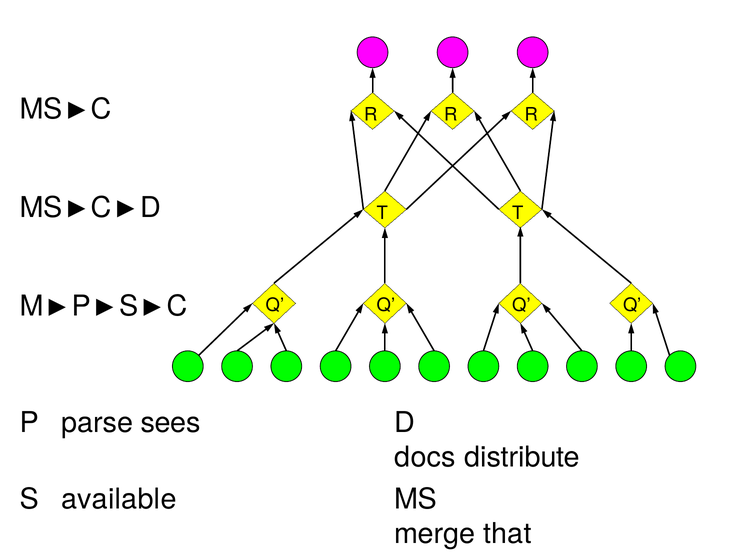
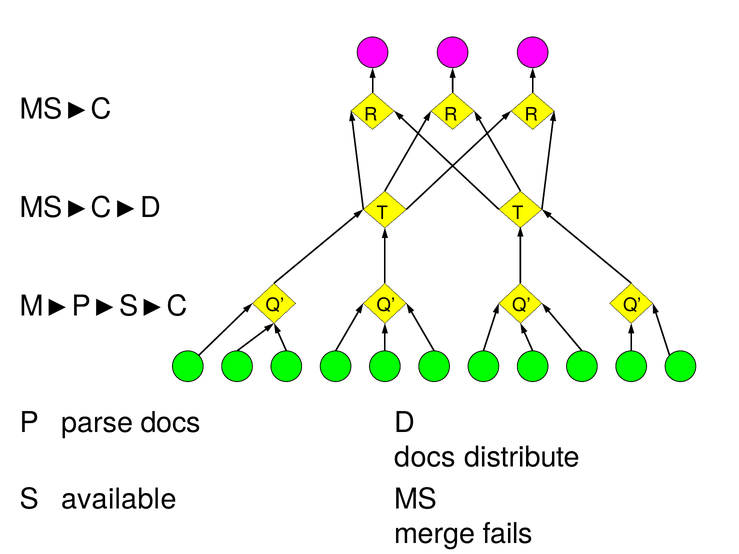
parse sees: sees -> docs (171, 423)
that: that -> fails (508, 534)
